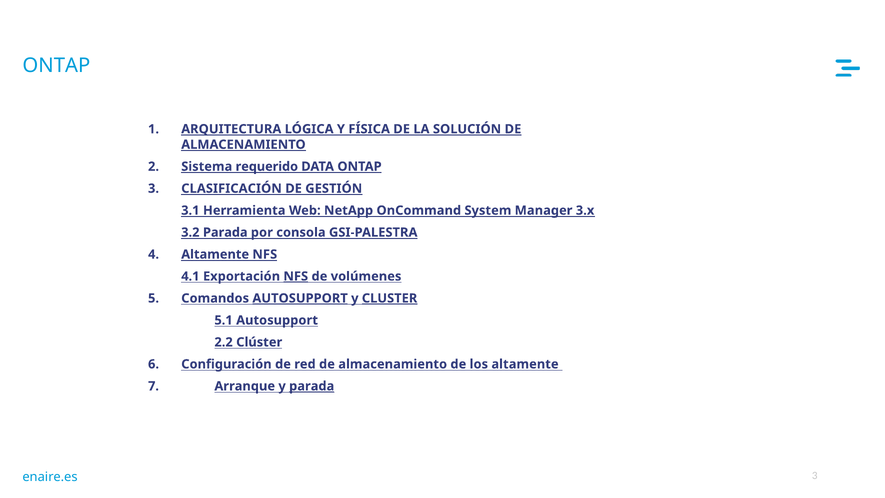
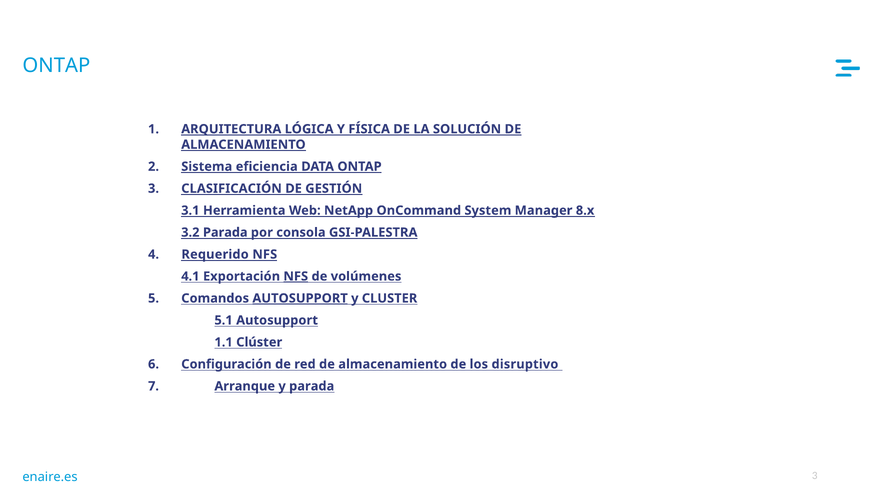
requerido: requerido -> eficiencia (267, 166)
3.x: 3.x -> 8.x (585, 210)
Altamente: Altamente -> Requerido (215, 254)
CLUSTER underline: present -> none (390, 298)
2.2: 2.2 -> 1.1 (224, 342)
los altamente: altamente -> disruptivo (525, 364)
parada underline: present -> none (312, 386)
